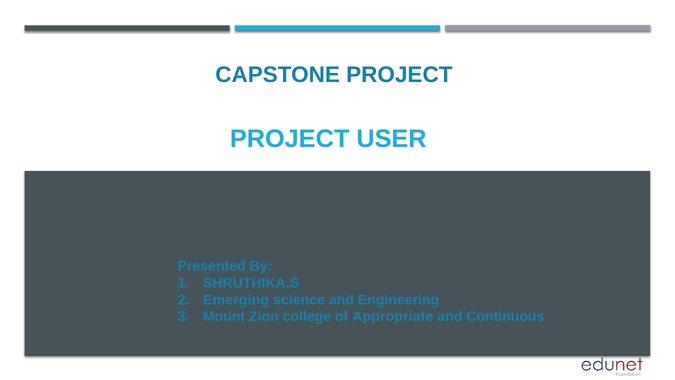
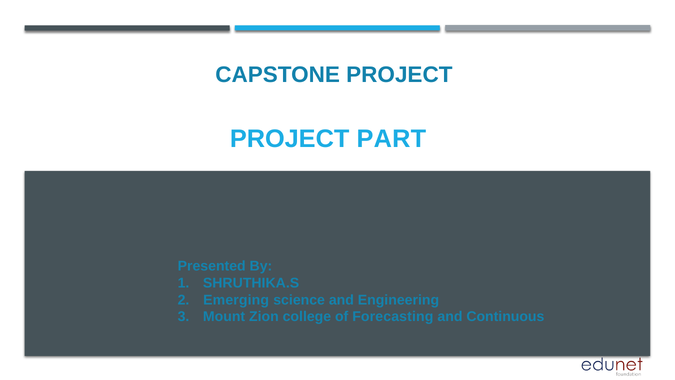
USER: USER -> PART (391, 139)
Appropriate: Appropriate -> Forecasting (393, 317)
